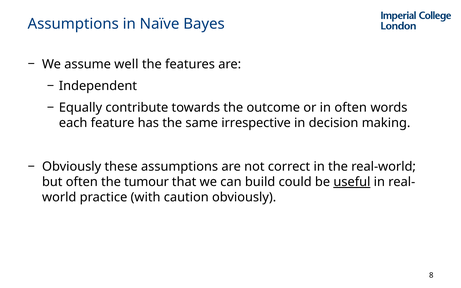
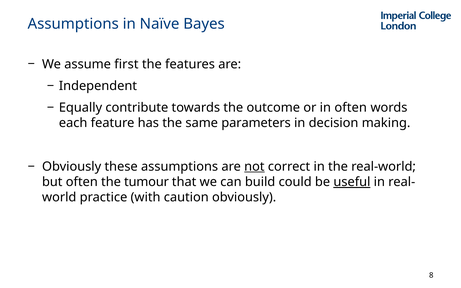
well: well -> first (126, 64)
irrespective: irrespective -> parameters (256, 123)
not underline: none -> present (254, 167)
